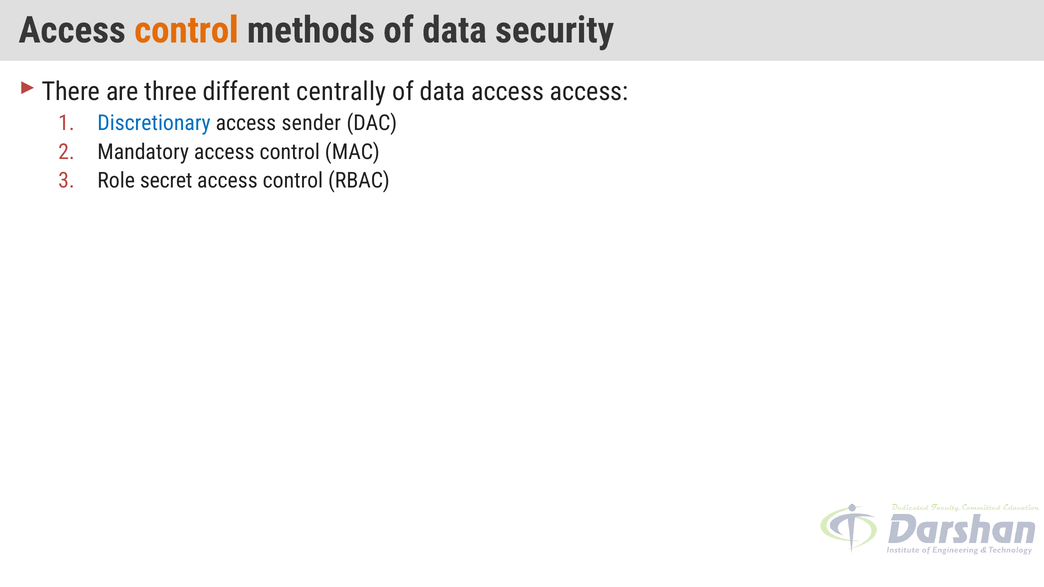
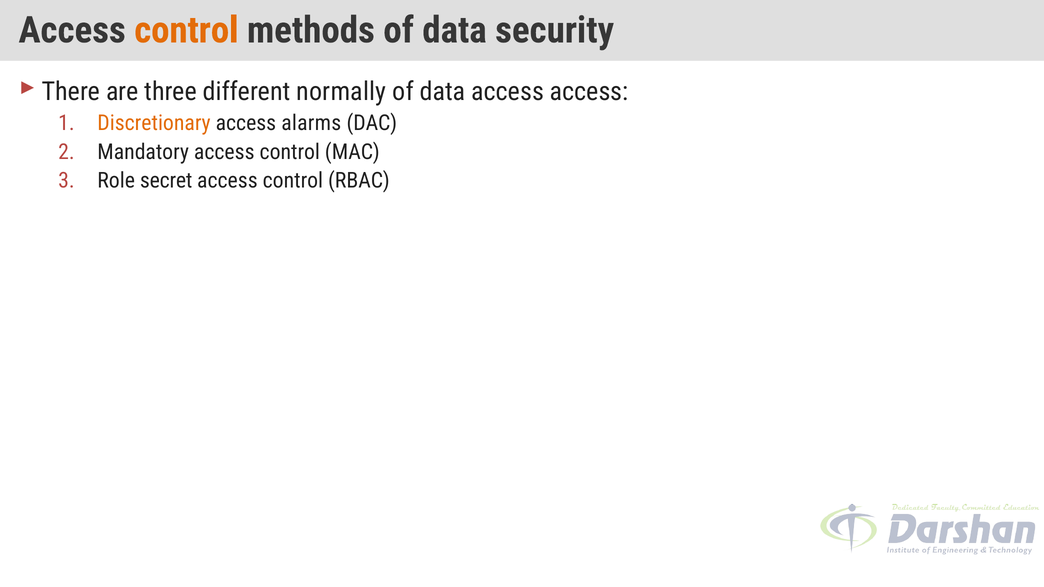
centrally: centrally -> normally (341, 92)
Discretionary colour: blue -> orange (154, 123)
sender: sender -> alarms (311, 123)
